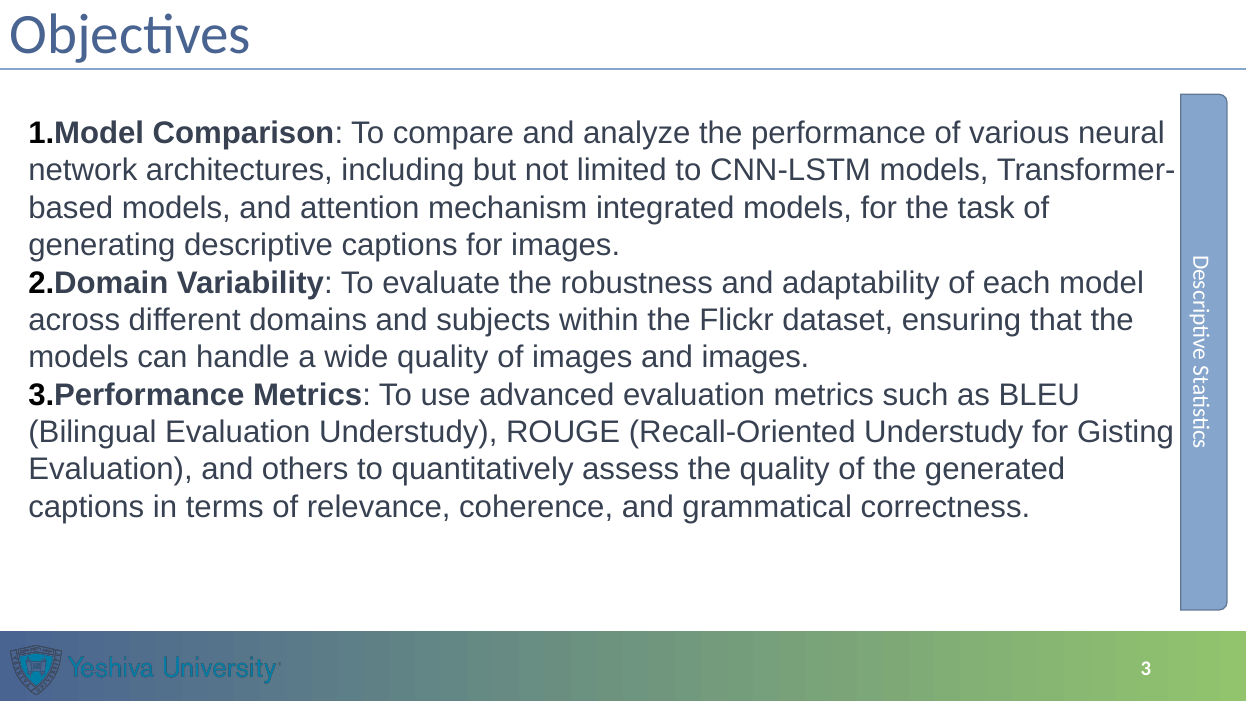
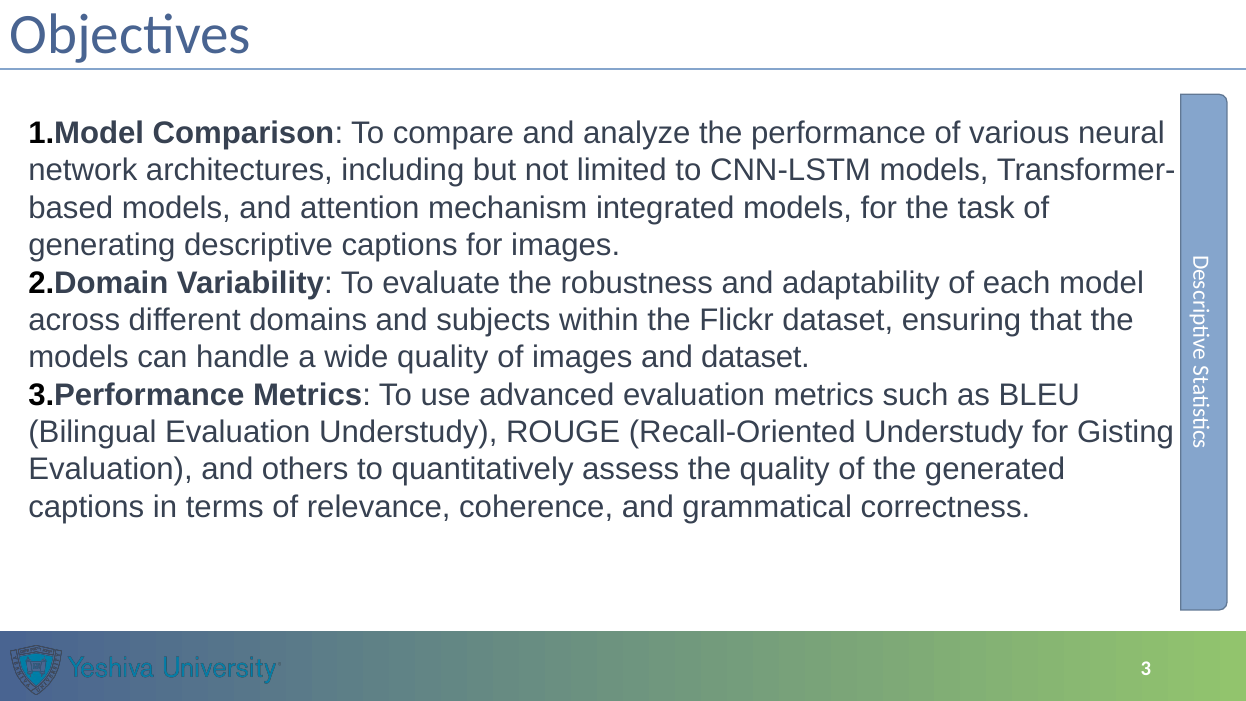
and images: images -> dataset (755, 357)
